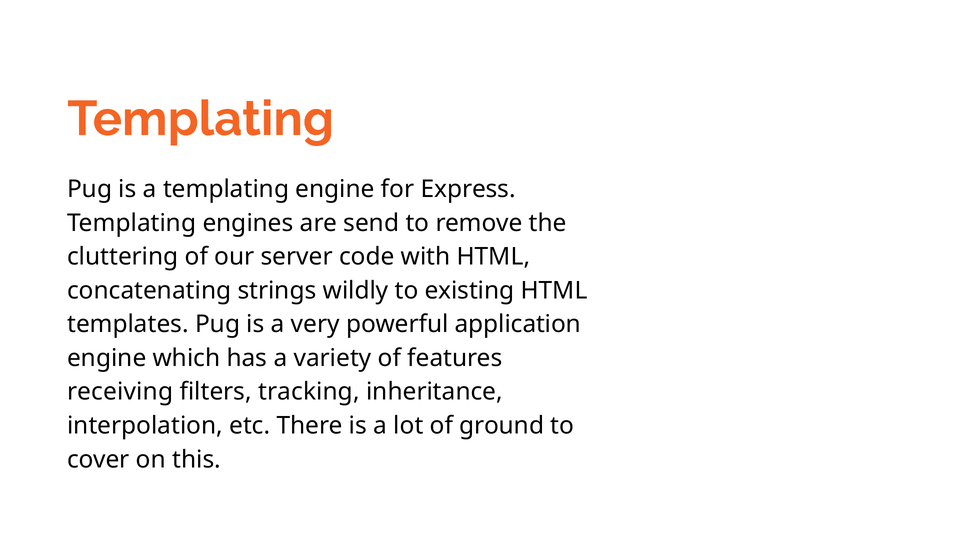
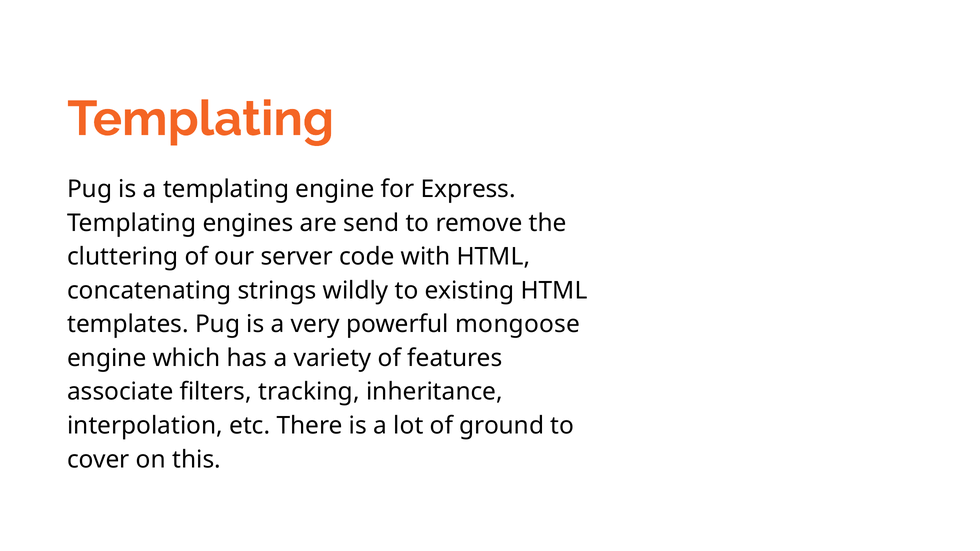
application: application -> mongoose (518, 324)
receiving: receiving -> associate (120, 392)
